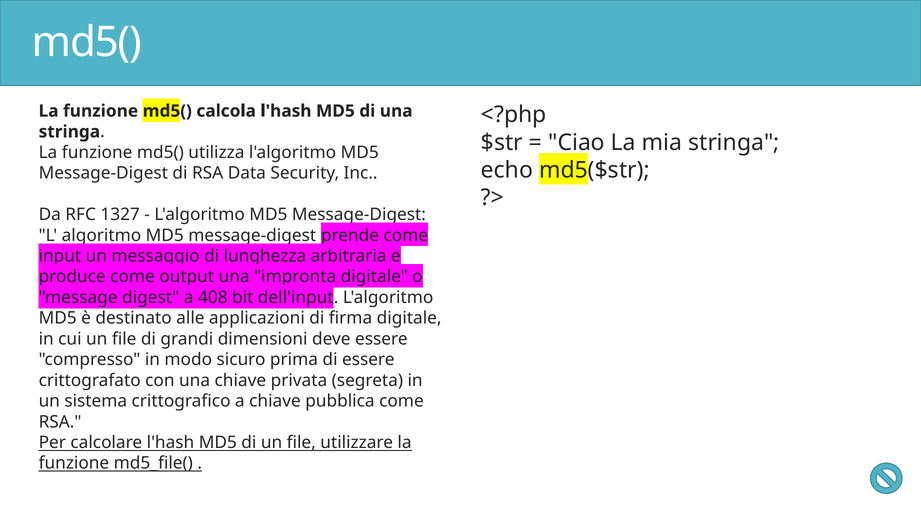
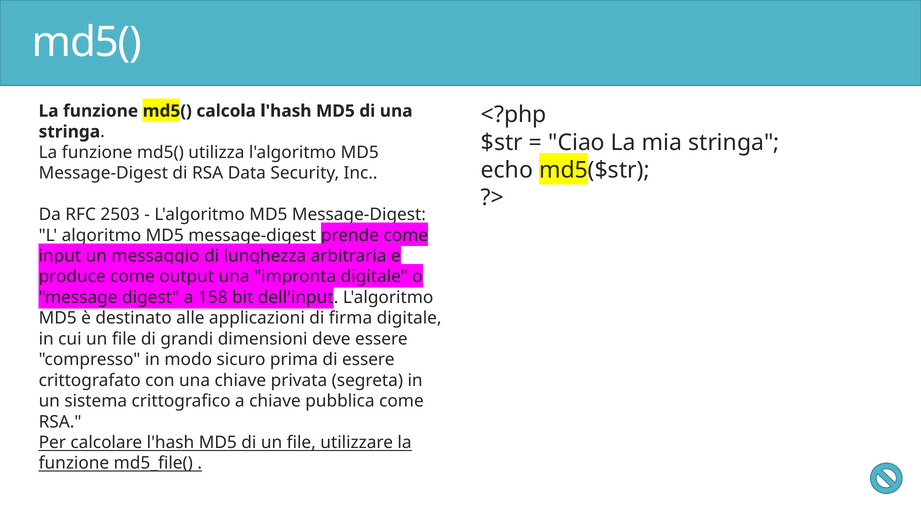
1327: 1327 -> 2503 (120, 215)
408: 408 -> 158 (213, 298)
